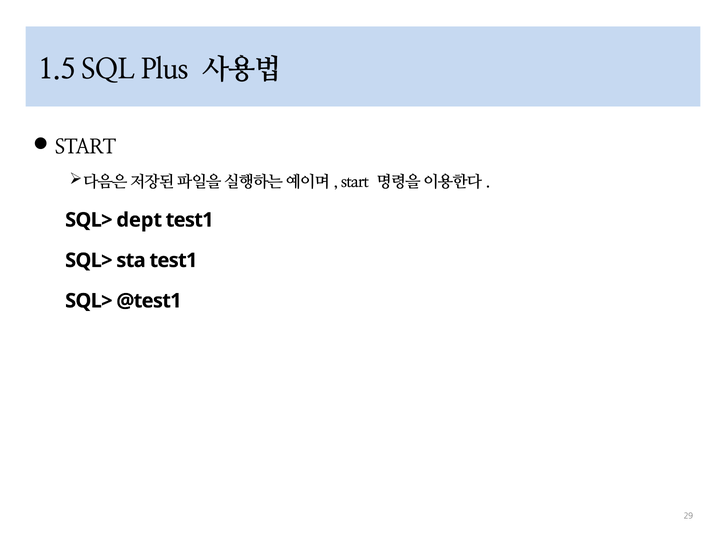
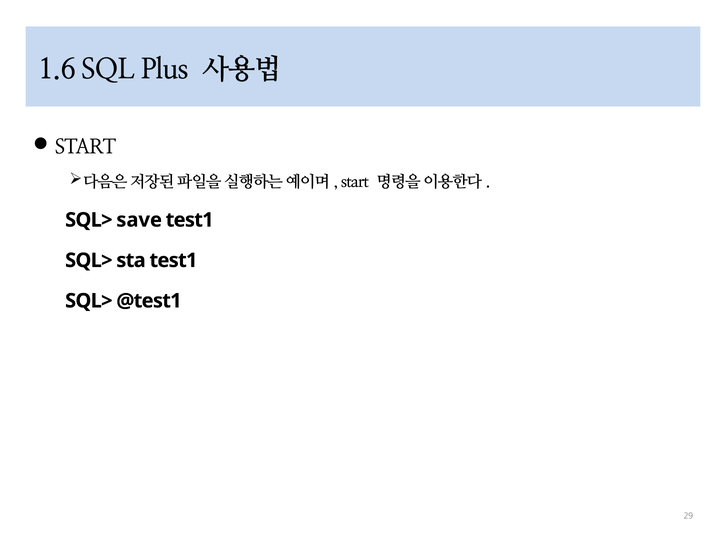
1.5: 1.5 -> 1.6 (57, 69)
dept: dept -> save (139, 220)
